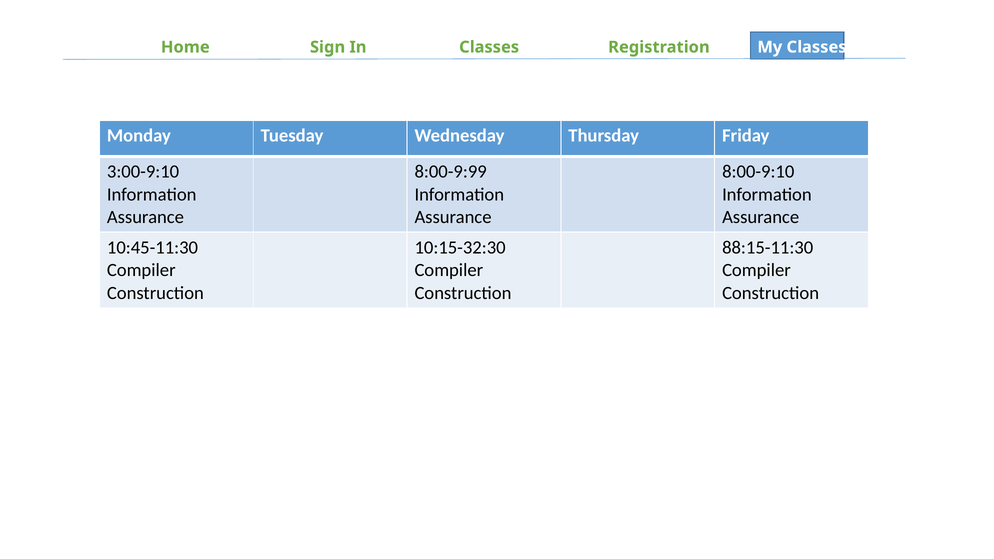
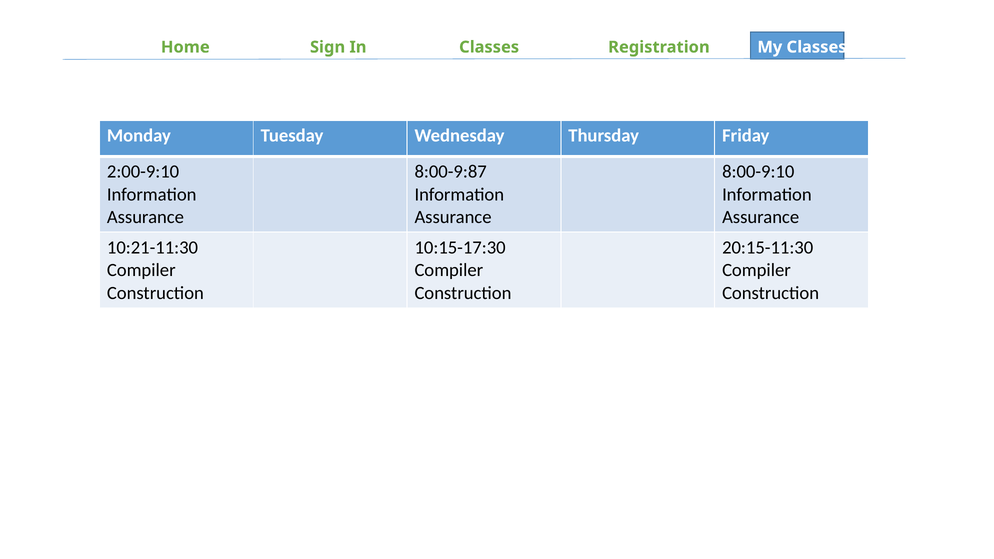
3:00-9:10: 3:00-9:10 -> 2:00-9:10 (143, 172)
8:00-9:99: 8:00-9:99 -> 8:00-9:87 (451, 172)
10:45-11:30: 10:45-11:30 -> 10:21-11:30 (153, 248)
10:15-32:30: 10:15-32:30 -> 10:15-17:30 (460, 248)
88:15-11:30: 88:15-11:30 -> 20:15-11:30 (768, 248)
